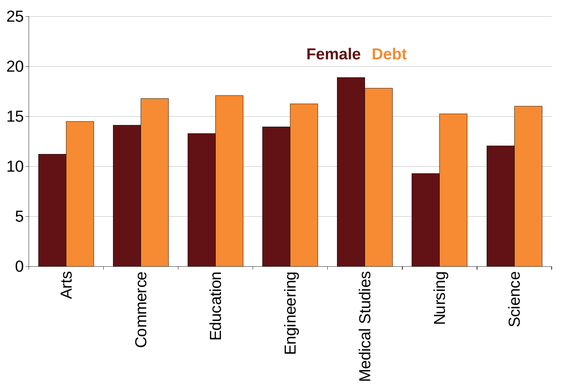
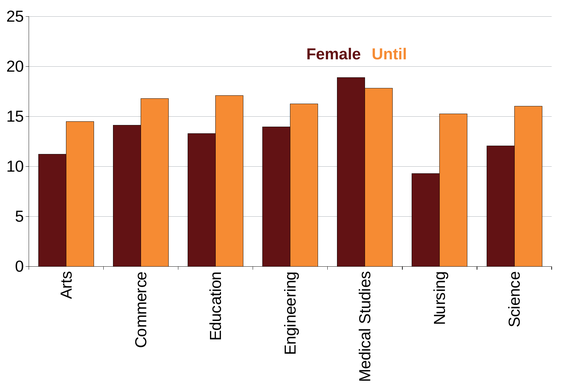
Debt: Debt -> Until (389, 54)
